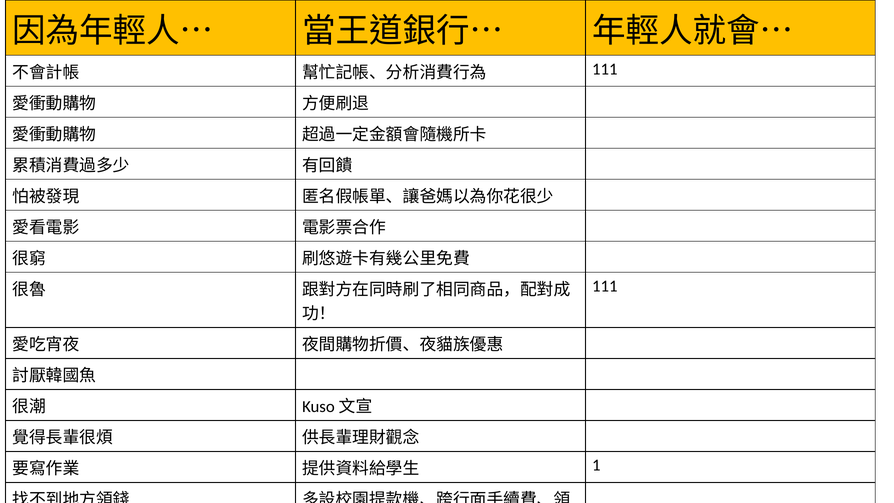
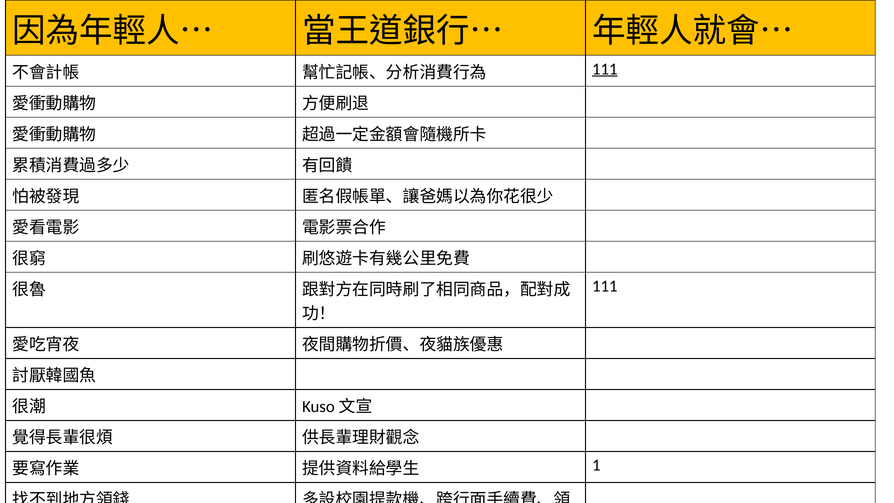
111 underline: none -> present (605, 69)
